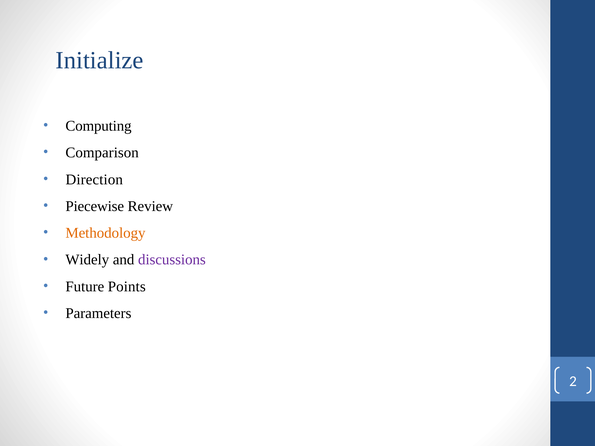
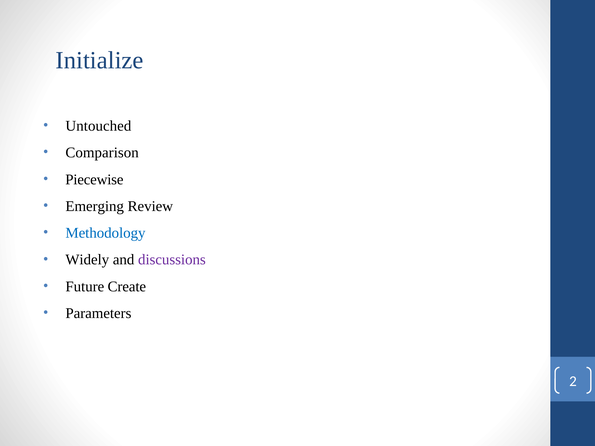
Computing: Computing -> Untouched (98, 126)
Direction: Direction -> Piecewise (94, 180)
Piecewise: Piecewise -> Emerging (95, 206)
Methodology colour: orange -> blue (105, 233)
Points: Points -> Create (127, 287)
